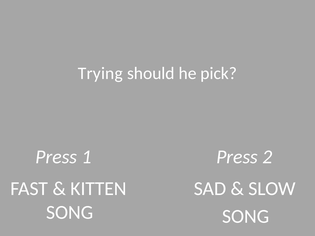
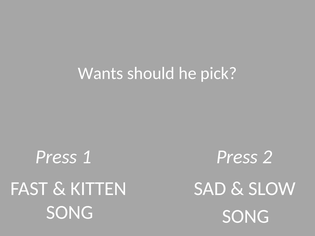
Trying: Trying -> Wants (101, 73)
